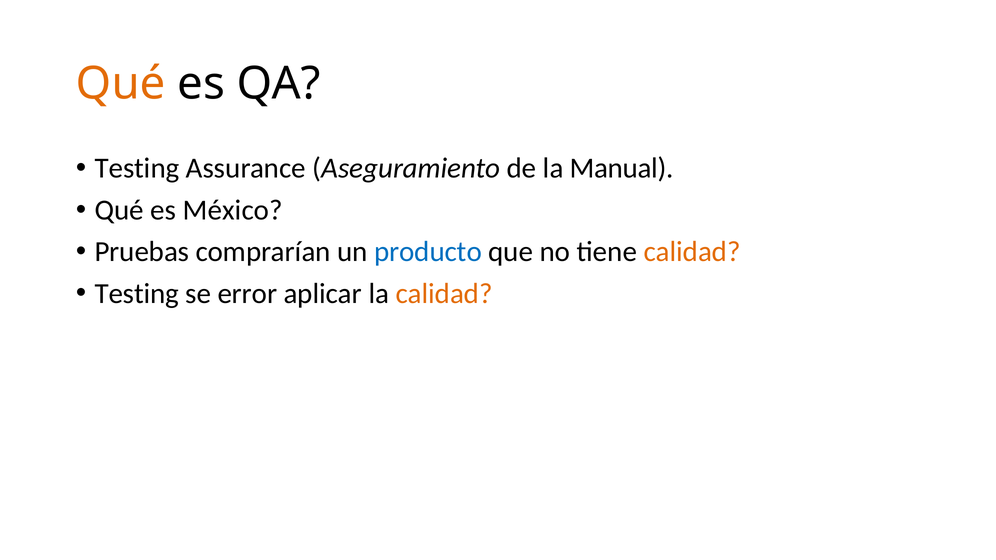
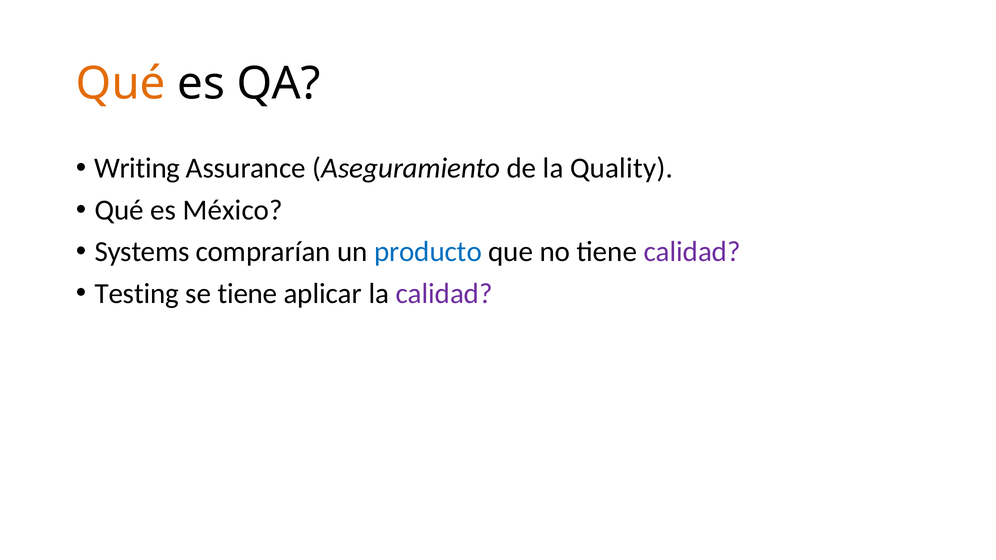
Testing: Testing -> Writing (137, 168)
Manual: Manual -> Quality (621, 168)
Pruebas: Pruebas -> Systems (142, 252)
calidad colour: orange -> purple (692, 252)
se error: error -> tiene (247, 294)
calidad colour: orange -> purple (444, 294)
